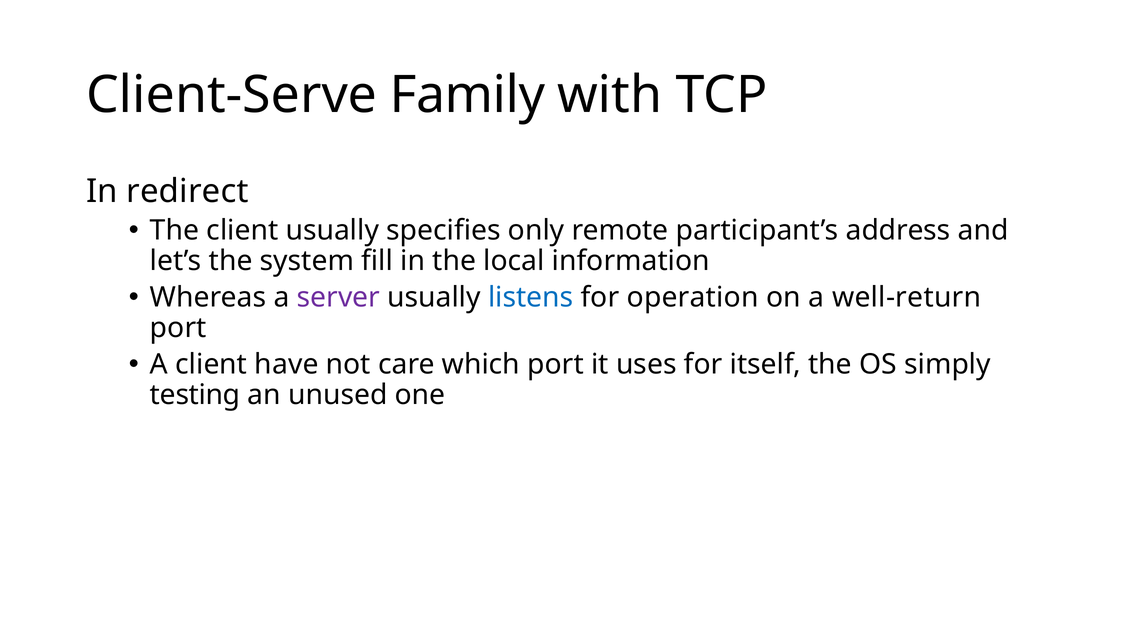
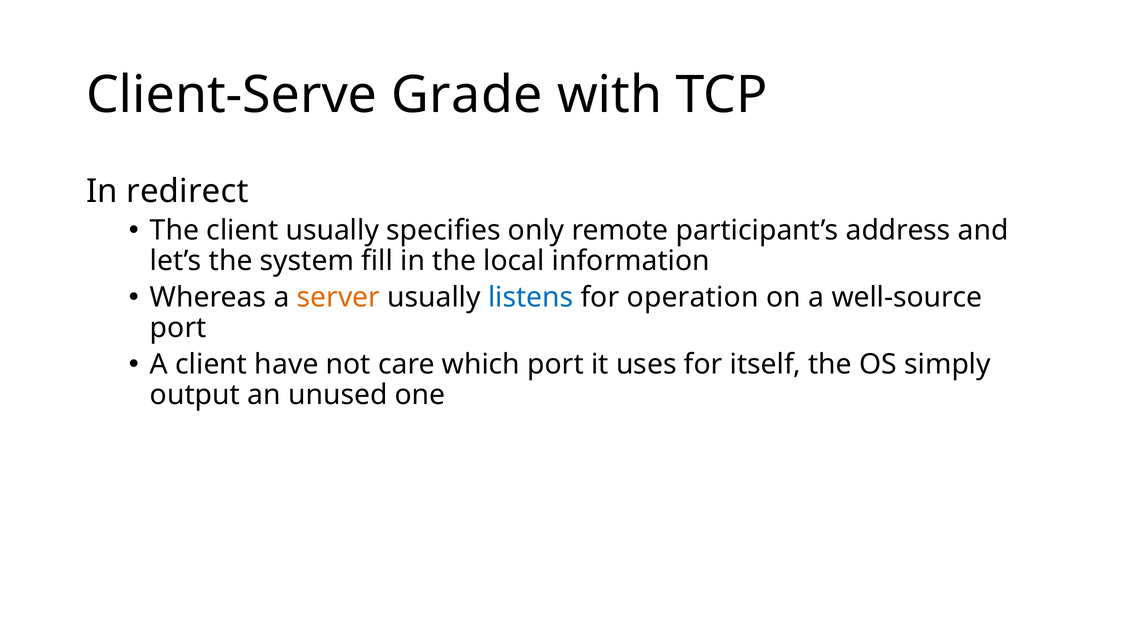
Family: Family -> Grade (467, 95)
server colour: purple -> orange (338, 297)
well-return: well-return -> well-source (907, 297)
testing: testing -> output (195, 395)
